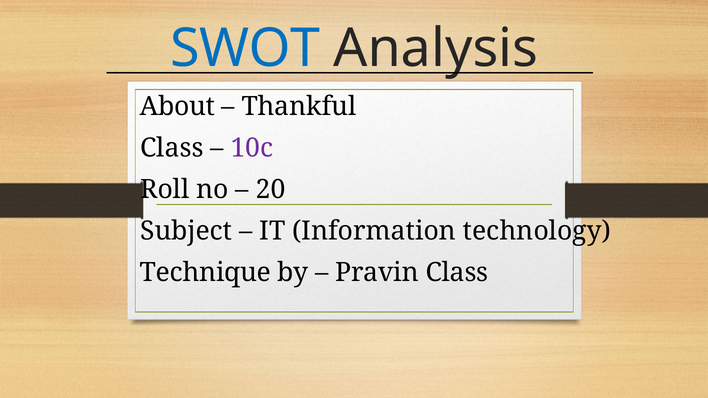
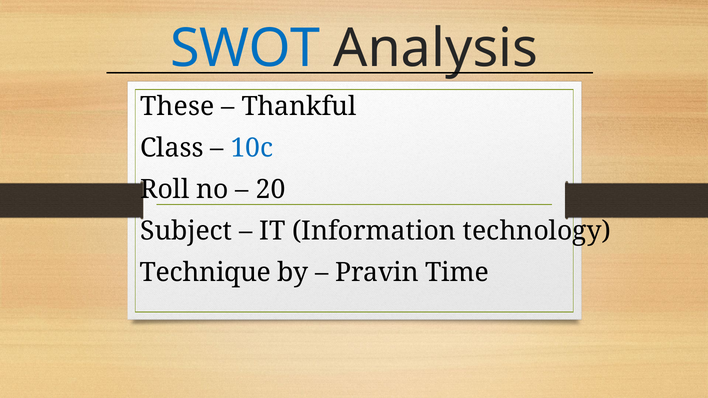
About: About -> These (177, 106)
10c colour: purple -> blue (252, 148)
Pravin Class: Class -> Time (457, 273)
